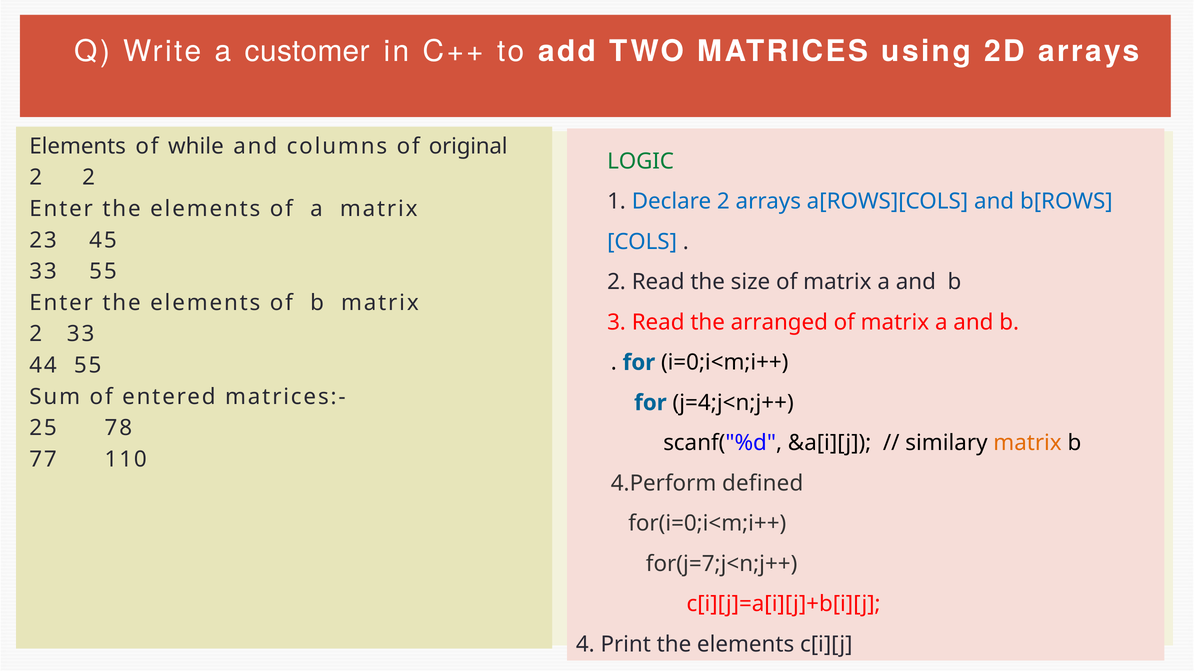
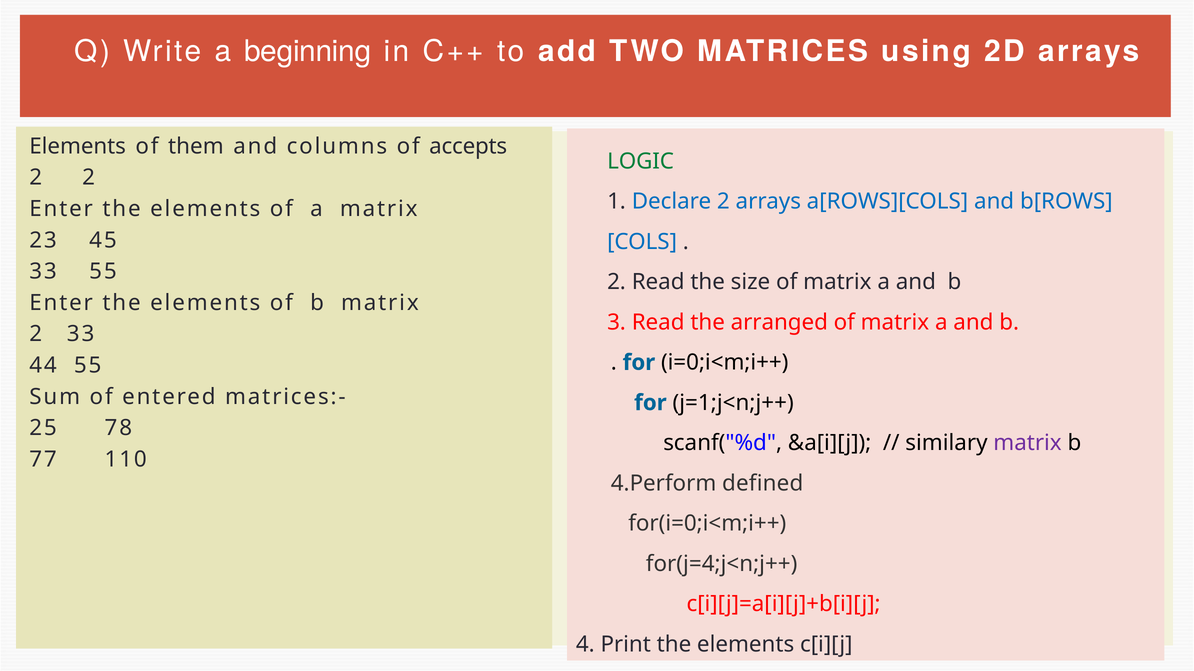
customer: customer -> beginning (308, 51)
while: while -> them (196, 146)
original: original -> accepts (468, 146)
j=4;j<n;j++: j=4;j<n;j++ -> j=1;j<n;j++ (733, 403)
matrix colour: orange -> purple (1028, 443)
for(j=7;j<n;j++: for(j=7;j<n;j++ -> for(j=4;j<n;j++ (722, 564)
